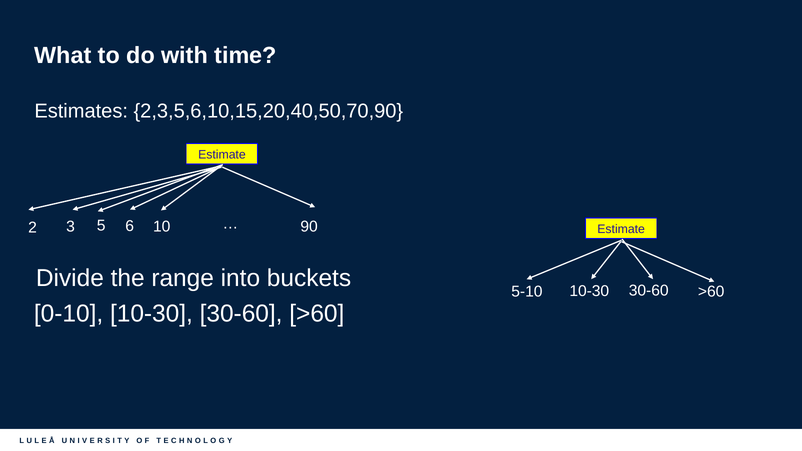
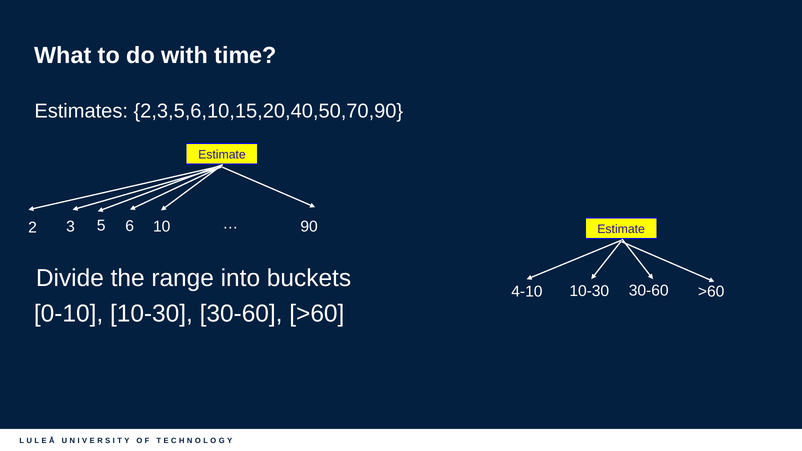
5-10: 5-10 -> 4-10 (527, 292)
